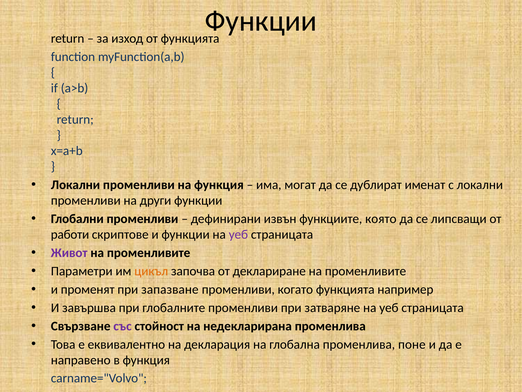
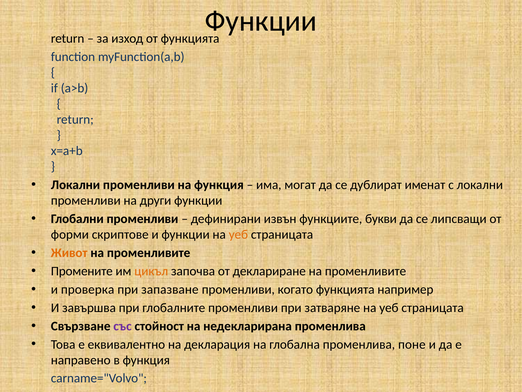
която: която -> букви (381, 219)
работи: работи -> форми (70, 234)
уеб colour: purple -> orange (238, 234)
Живот colour: purple -> orange (69, 253)
Параметри: Параметри -> Промените (82, 271)
променят: променят -> проверка (88, 289)
